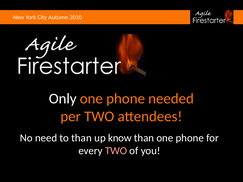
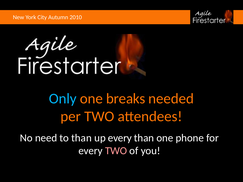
Only colour: white -> light blue (63, 99)
phone: phone -> breaks (126, 99)
up know: know -> every (120, 138)
